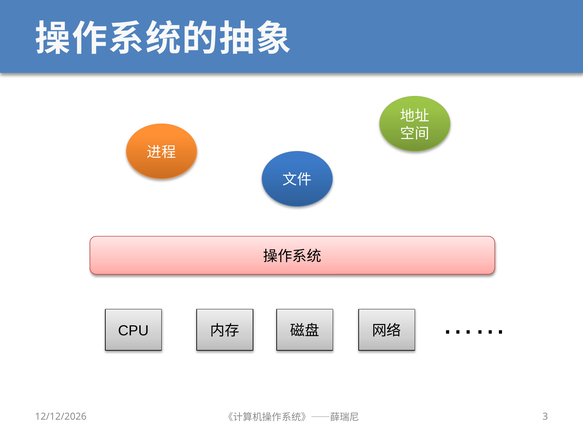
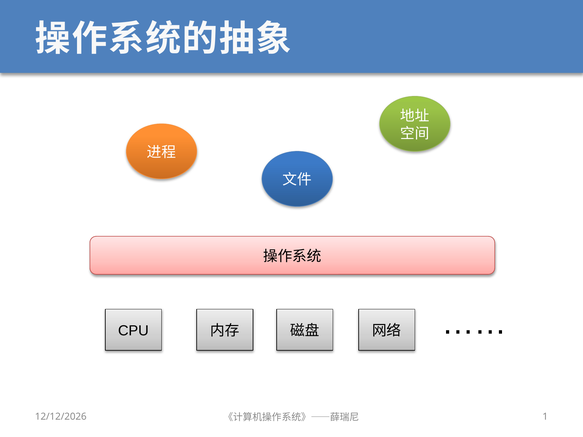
3: 3 -> 1 (545, 417)
